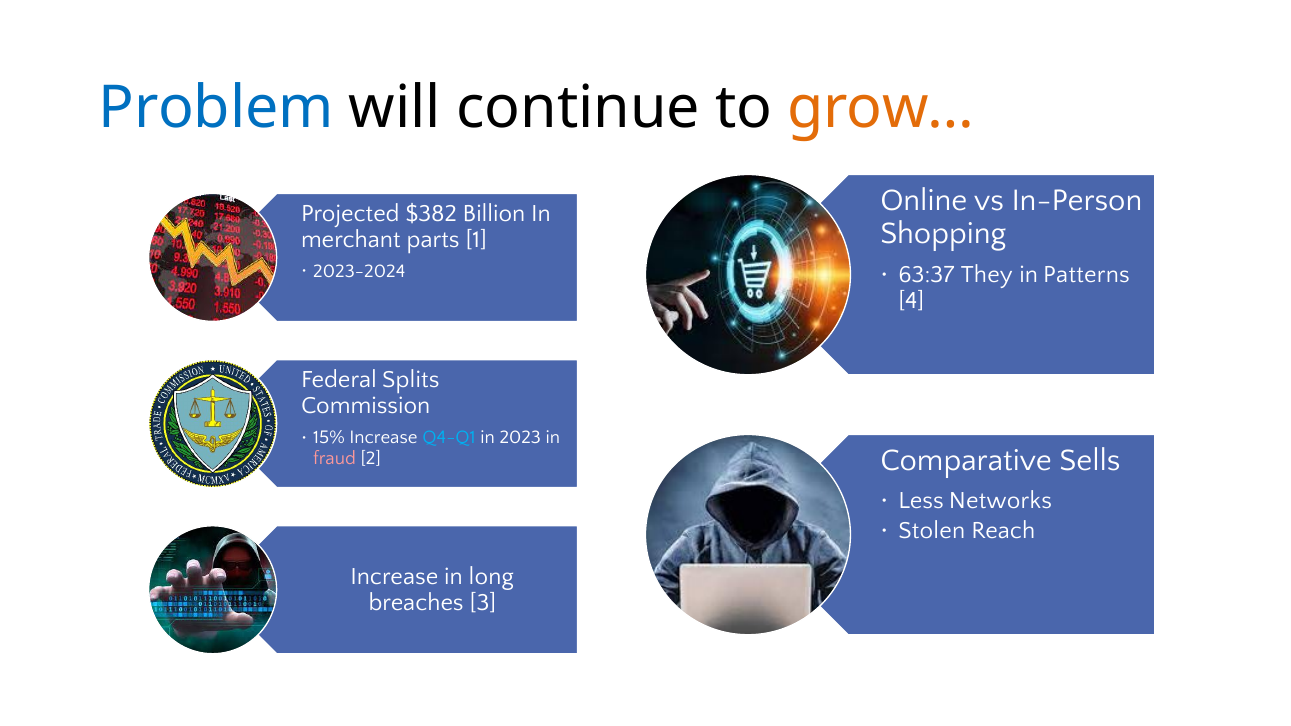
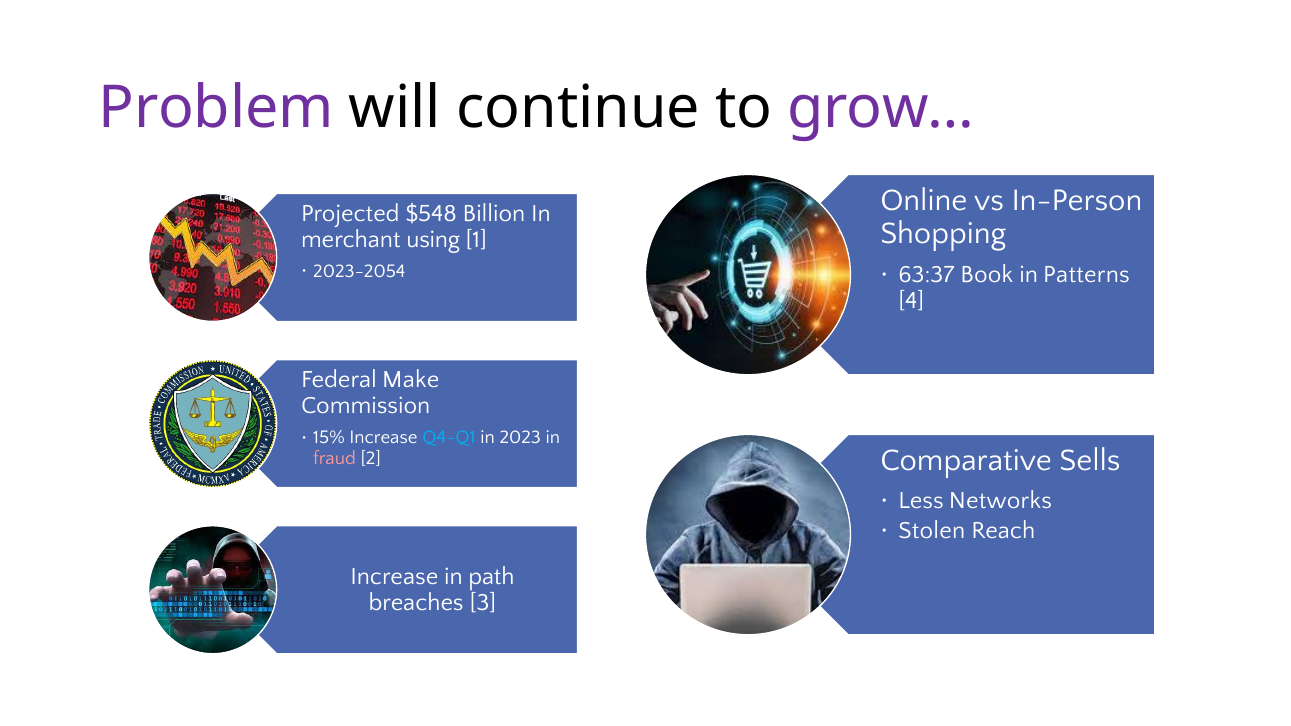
Problem colour: blue -> purple (216, 108)
grow… colour: orange -> purple (881, 108)
$382: $382 -> $548 (431, 214)
parts: parts -> using (433, 240)
2023-2024: 2023-2024 -> 2023-2054 (359, 272)
They: They -> Book (987, 274)
Splits: Splits -> Make (411, 380)
long: long -> path (491, 577)
